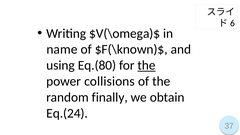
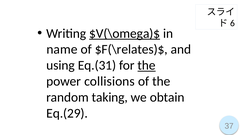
$V(\omega)$ underline: none -> present (125, 33)
$F(\known)$: $F(\known)$ -> $F(\relates)$ (131, 49)
Eq.(80: Eq.(80 -> Eq.(31 (97, 65)
finally: finally -> taking (110, 97)
Eq.(24: Eq.(24 -> Eq.(29 (67, 113)
